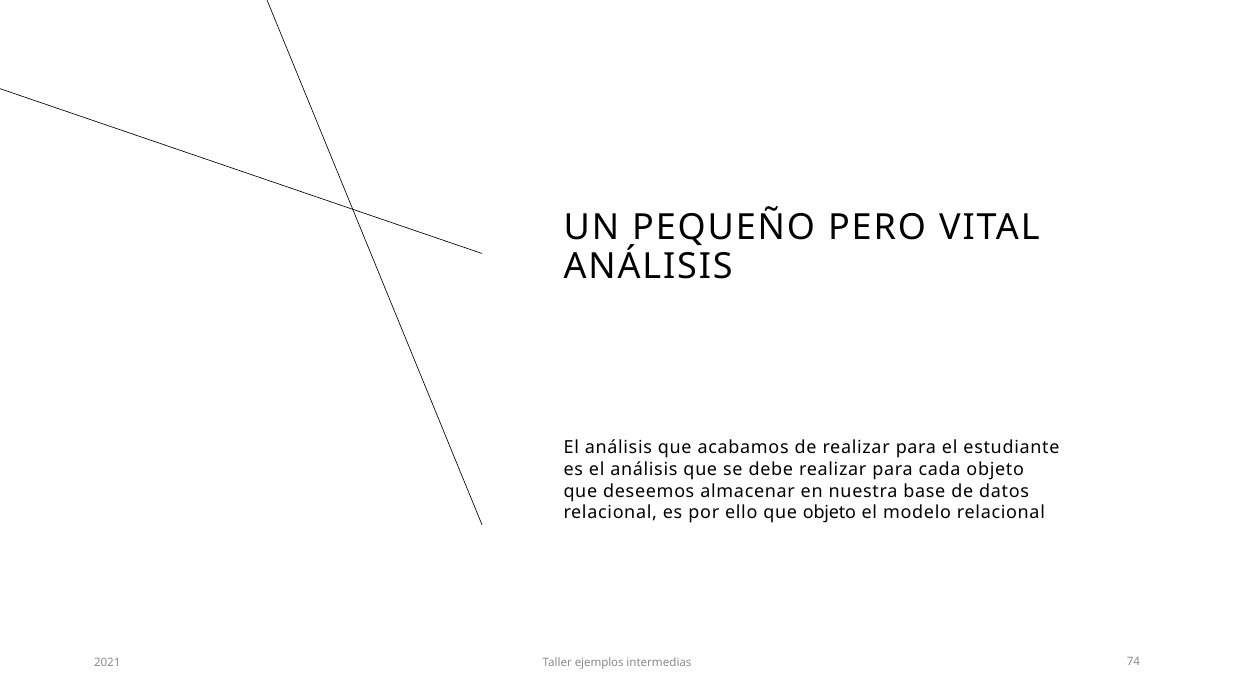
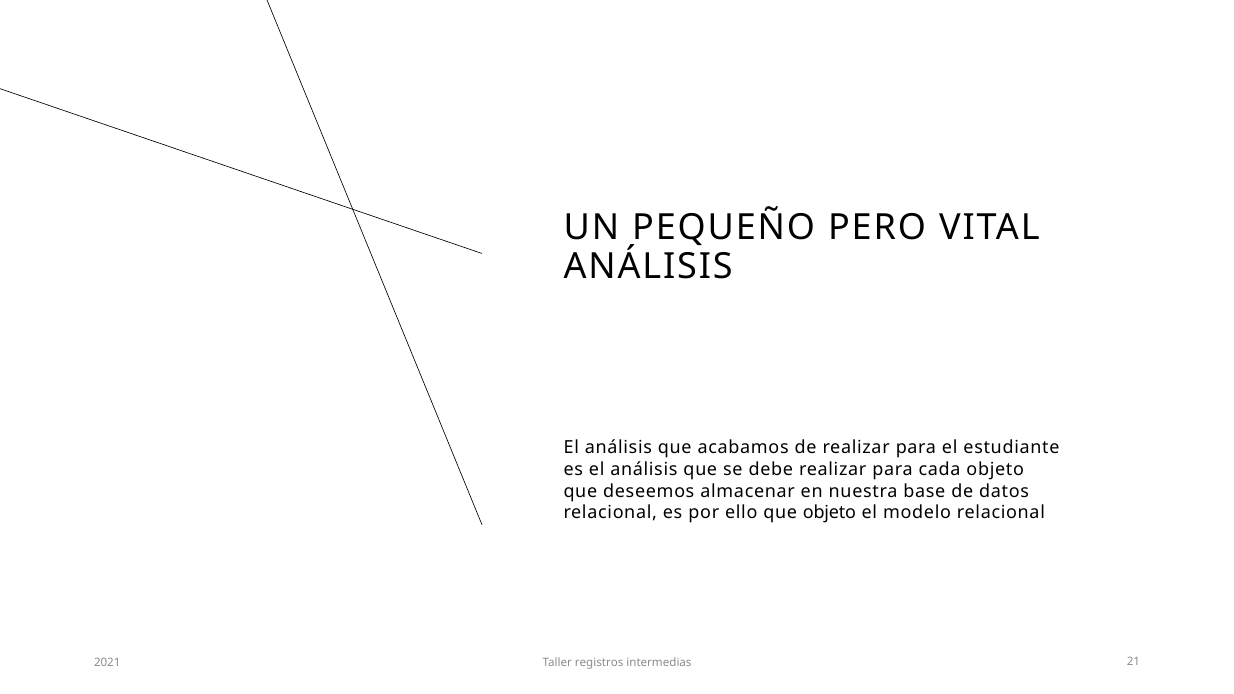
ejemplos: ejemplos -> registros (599, 663)
74: 74 -> 21 (1133, 662)
